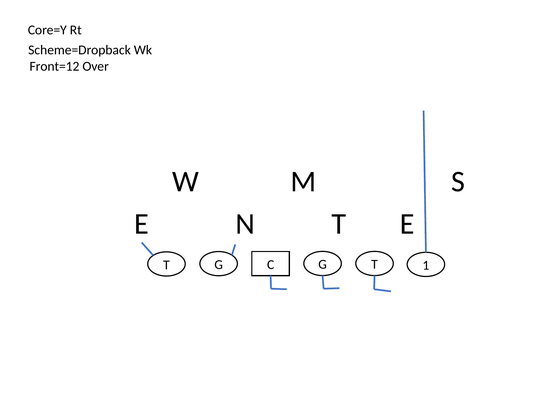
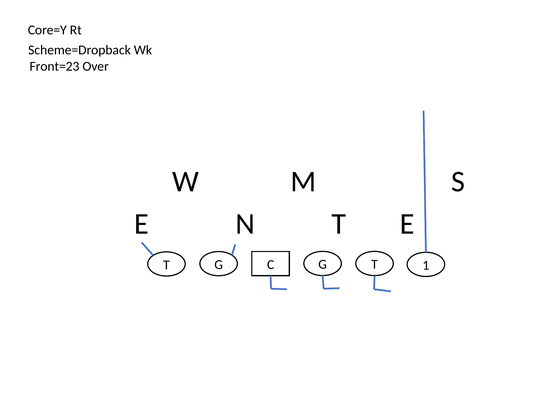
Front=12: Front=12 -> Front=23 (54, 66)
